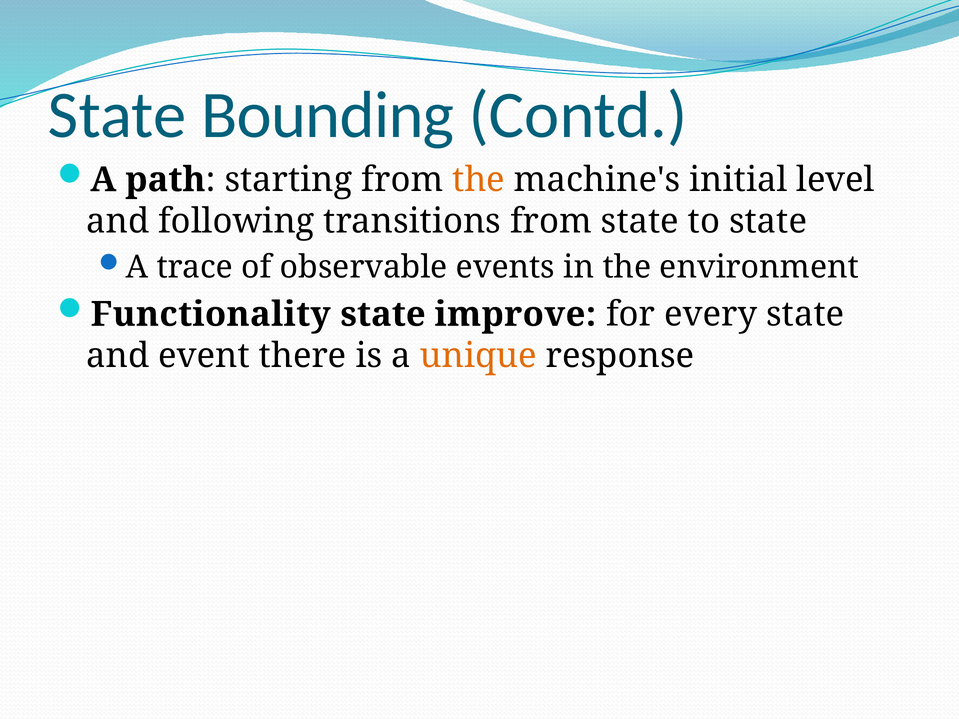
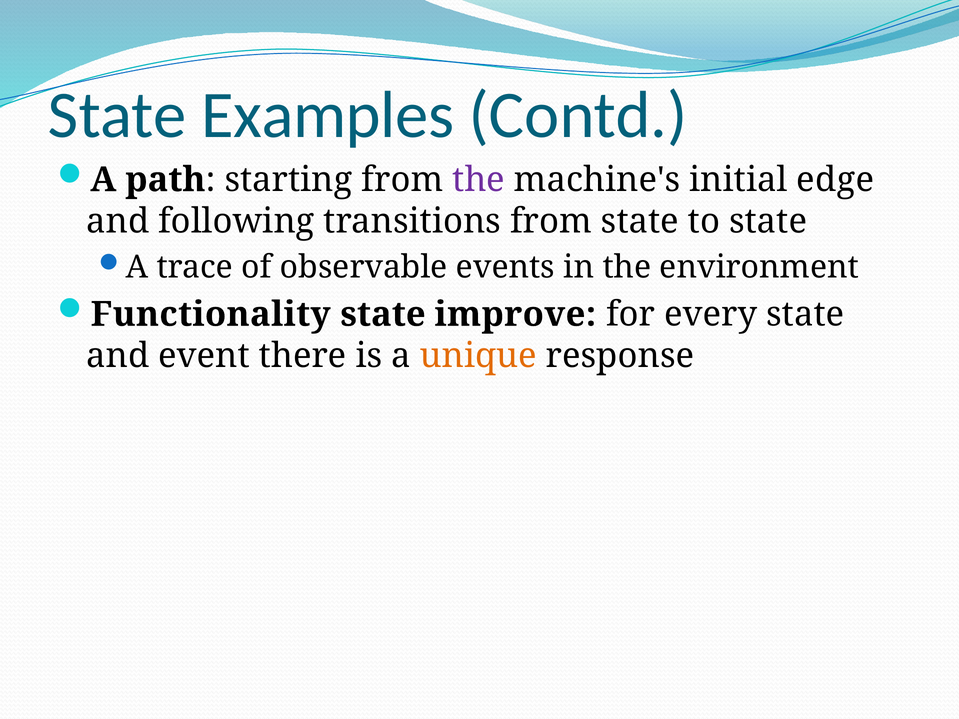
Bounding: Bounding -> Examples (328, 115)
the colour: orange -> purple (479, 180)
level: level -> edge (835, 180)
